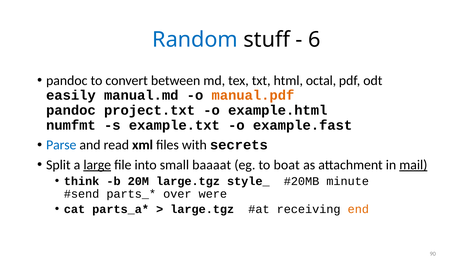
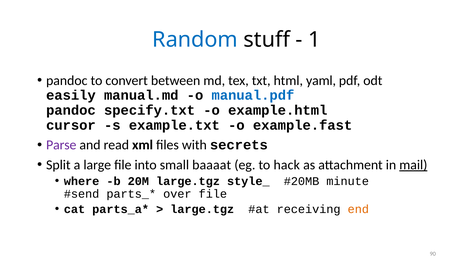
6: 6 -> 1 (314, 40)
octal: octal -> yaml (321, 81)
manual.pdf colour: orange -> blue (253, 95)
project.txt: project.txt -> specify.txt (150, 110)
numfmt: numfmt -> cursor (71, 125)
Parse colour: blue -> purple (61, 145)
large underline: present -> none (97, 165)
boat: boat -> hack (287, 165)
think: think -> where (82, 181)
over were: were -> file (213, 194)
